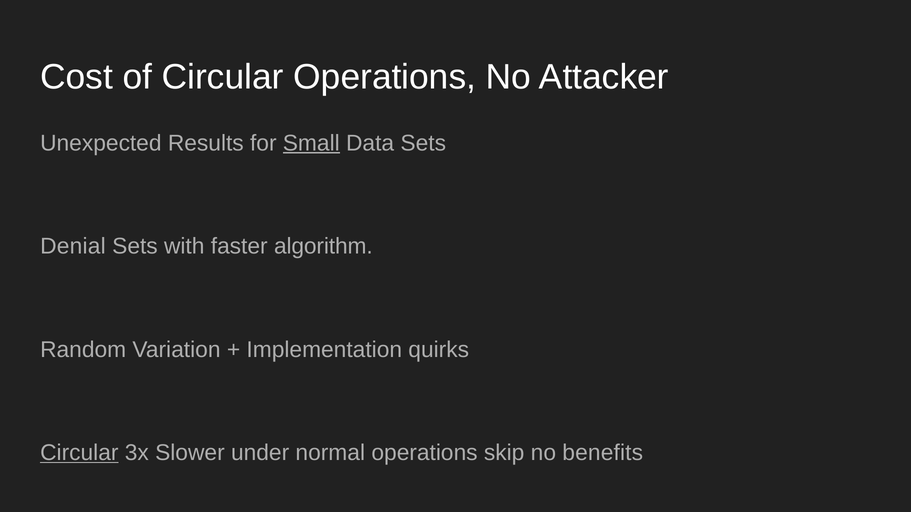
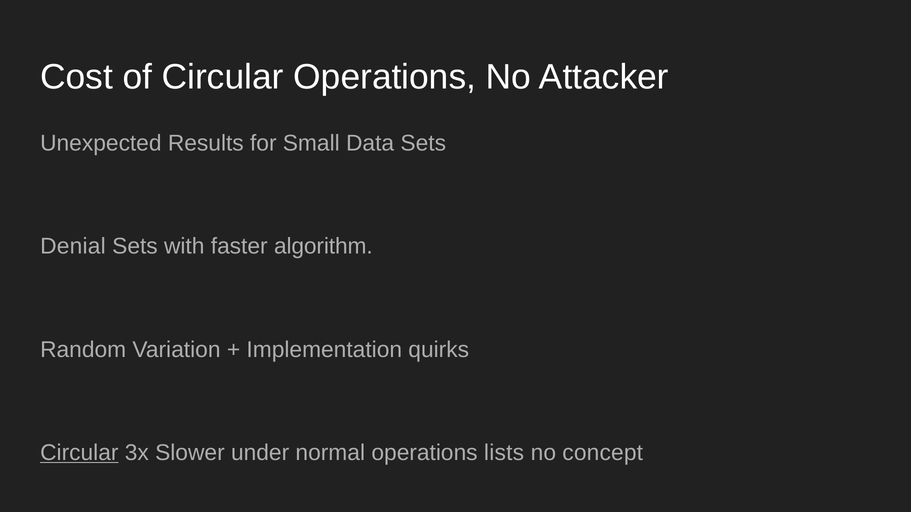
Small underline: present -> none (311, 143)
skip: skip -> lists (504, 453)
benefits: benefits -> concept (603, 453)
